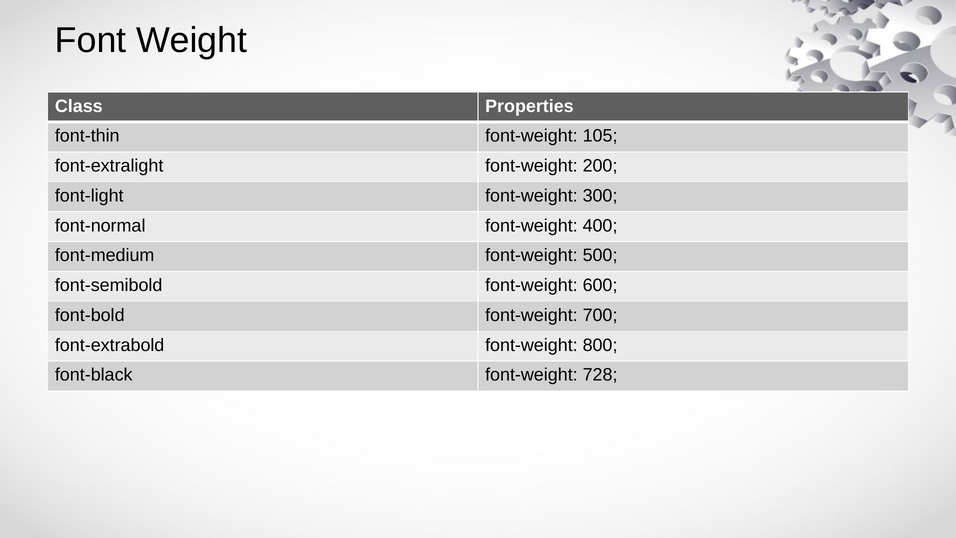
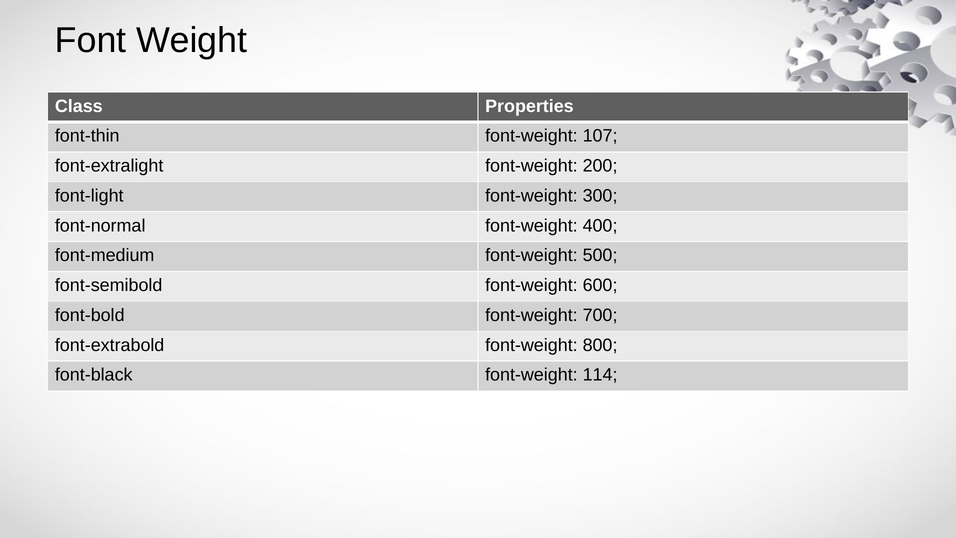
105: 105 -> 107 (600, 136)
728: 728 -> 114 (600, 375)
